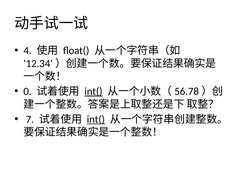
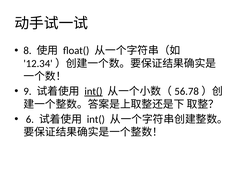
4: 4 -> 8 (28, 51)
0: 0 -> 9 (28, 91)
7: 7 -> 6 (30, 119)
int( underline: present -> none (96, 119)
